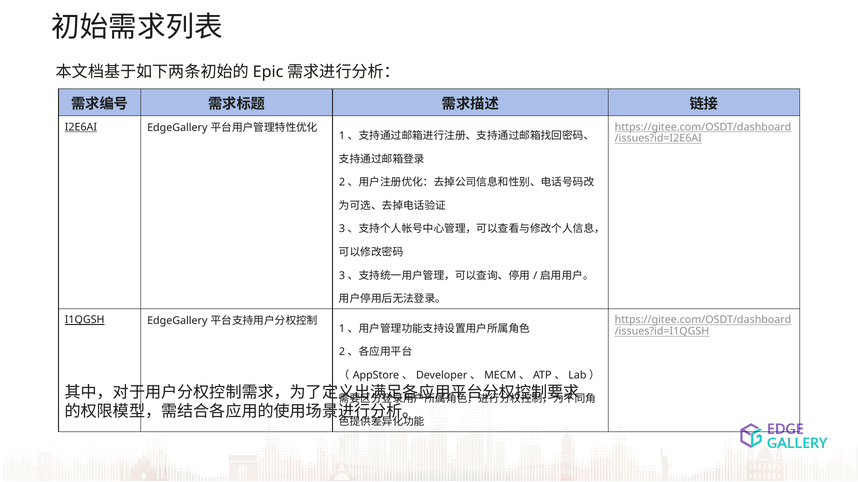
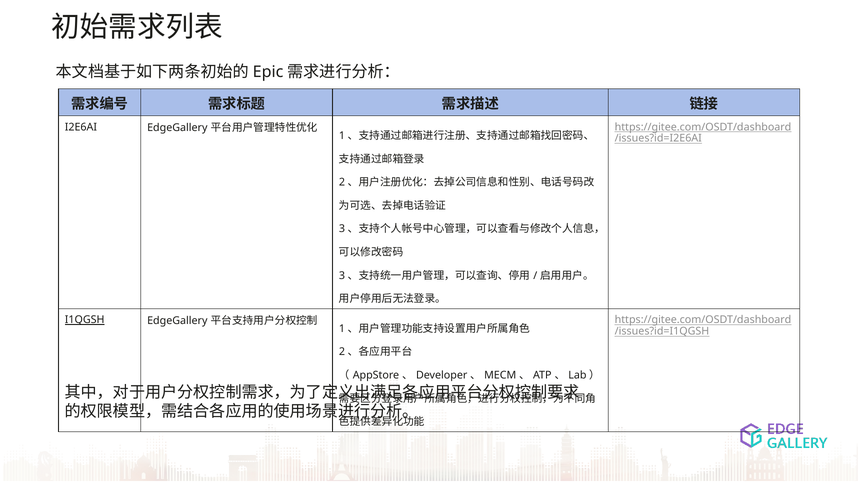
I2E6AI underline: present -> none (81, 127)
